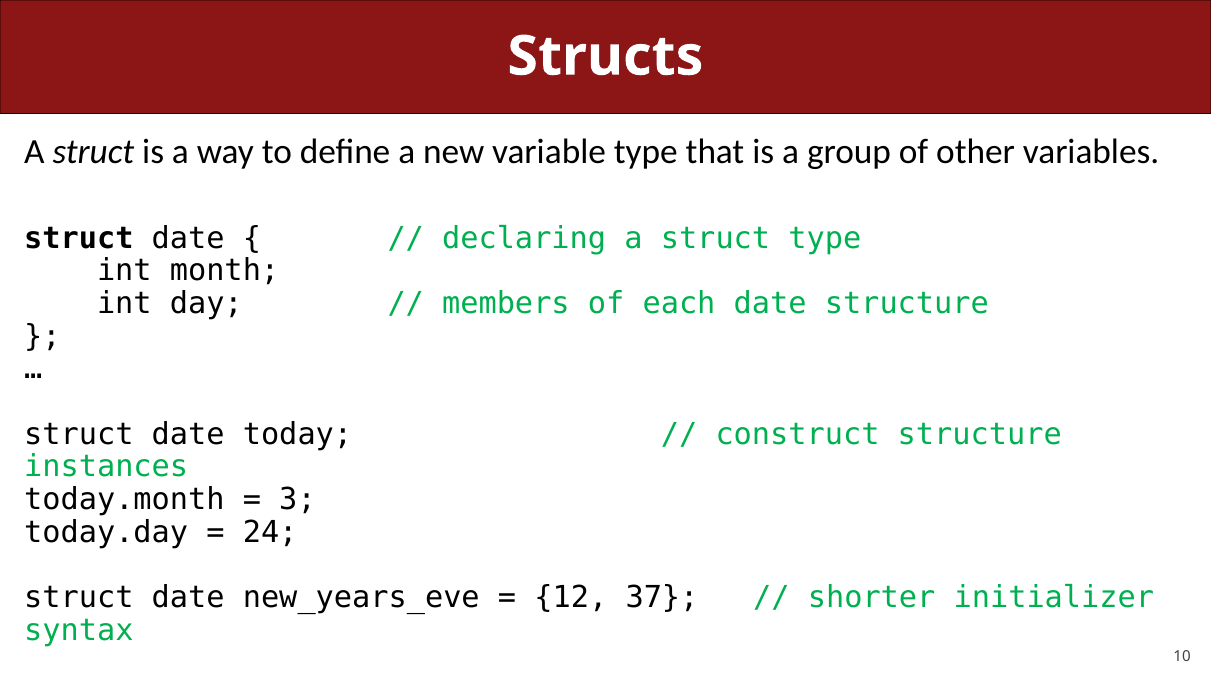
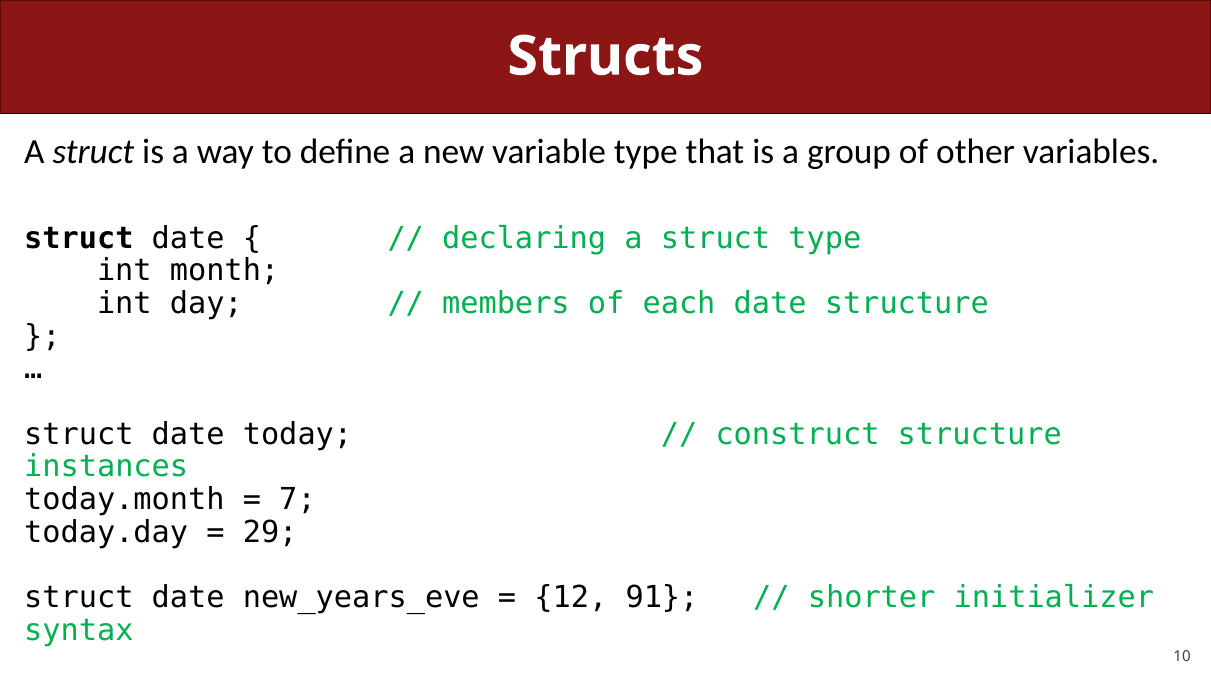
3: 3 -> 7 (297, 500)
24: 24 -> 29 (270, 532)
37: 37 -> 91 (662, 598)
